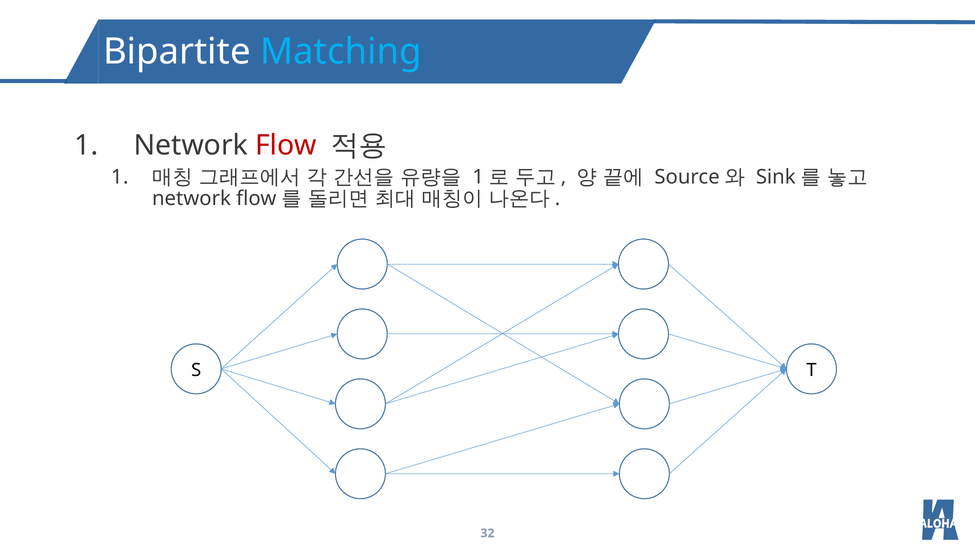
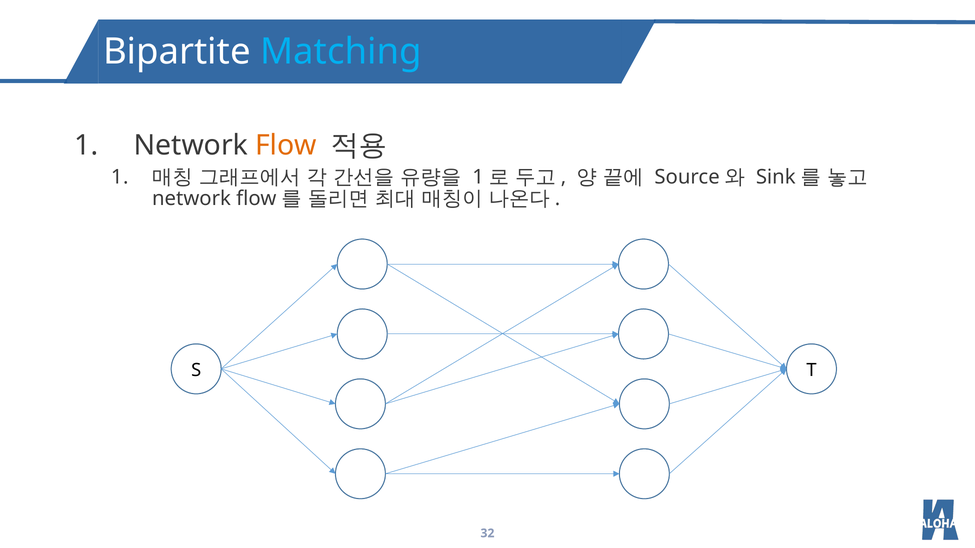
Flow colour: red -> orange (286, 145)
